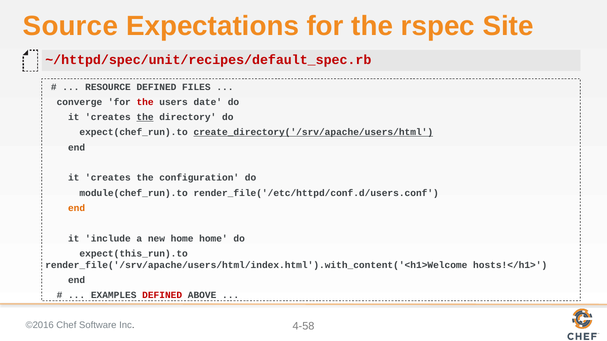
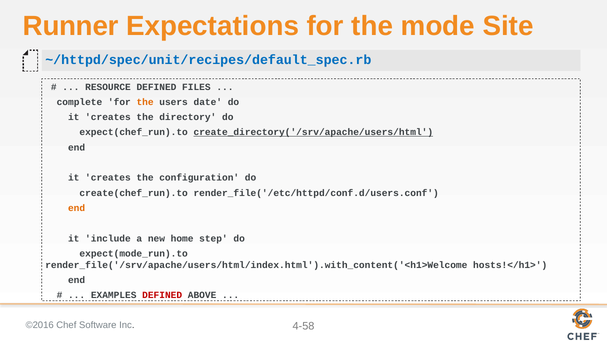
Source: Source -> Runner (71, 26)
rspec: rspec -> mode (438, 26)
~/httpd/spec/unit/recipes/default_spec.rb colour: red -> blue (208, 60)
converge: converge -> complete (79, 102)
the colour: red -> orange (145, 102)
the underline: present -> none (145, 117)
module(chef_run).to: module(chef_run).to -> create(chef_run).to (134, 193)
home home: home -> step (213, 239)
expect(this_run).to: expect(this_run).to -> expect(mode_run).to (134, 254)
